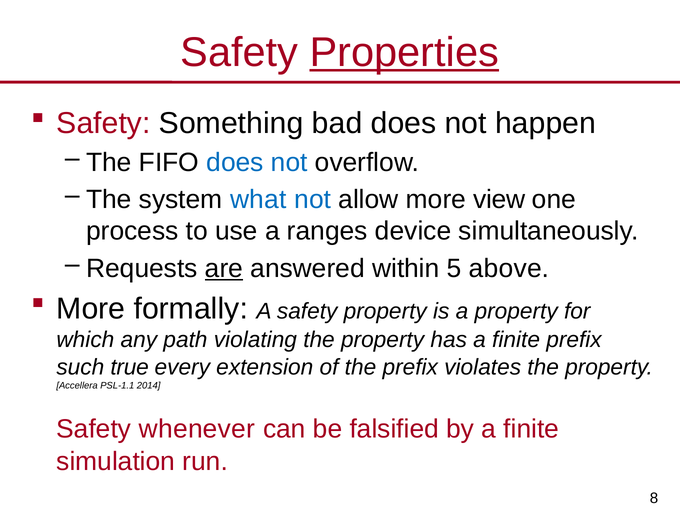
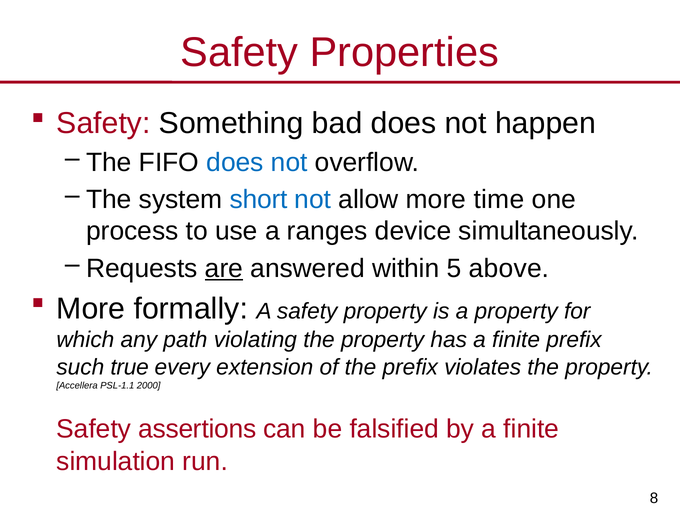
Properties underline: present -> none (404, 53)
what: what -> short (259, 200)
view: view -> time (499, 200)
2014: 2014 -> 2000 (149, 385)
whenever: whenever -> assertions (197, 429)
